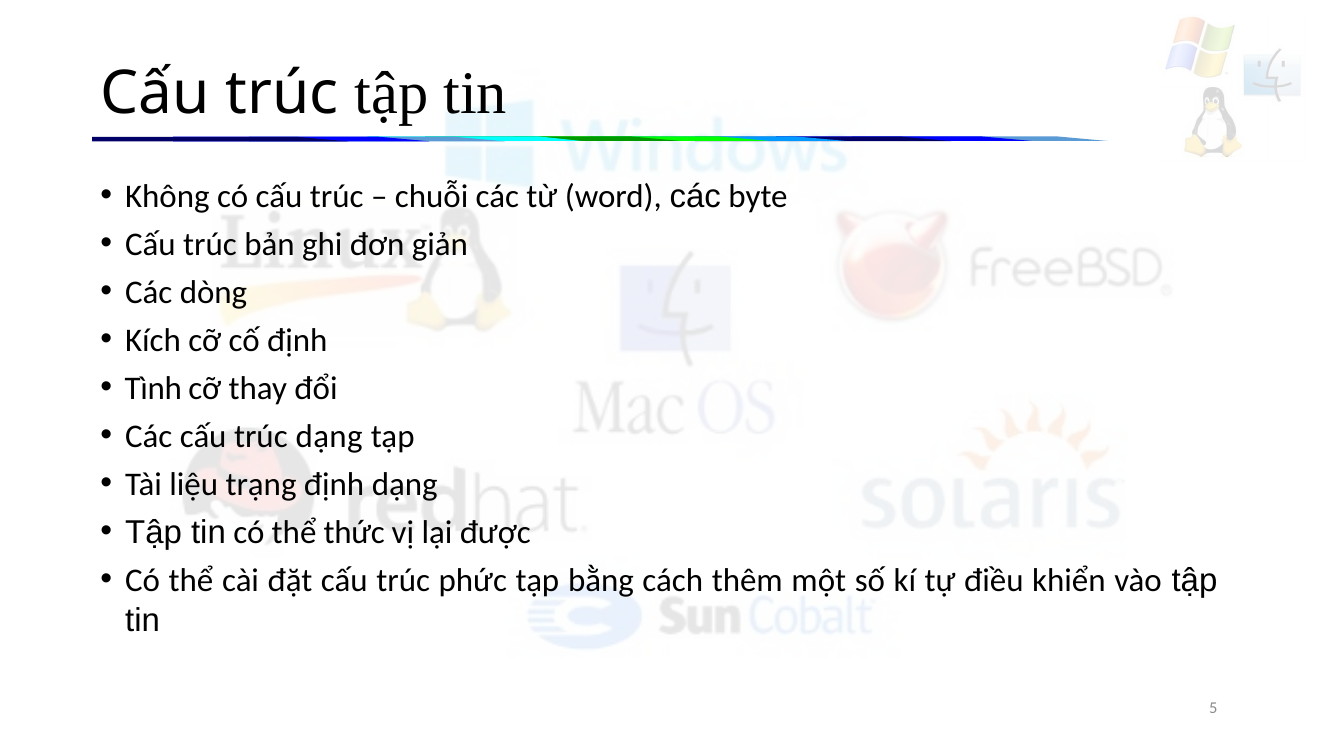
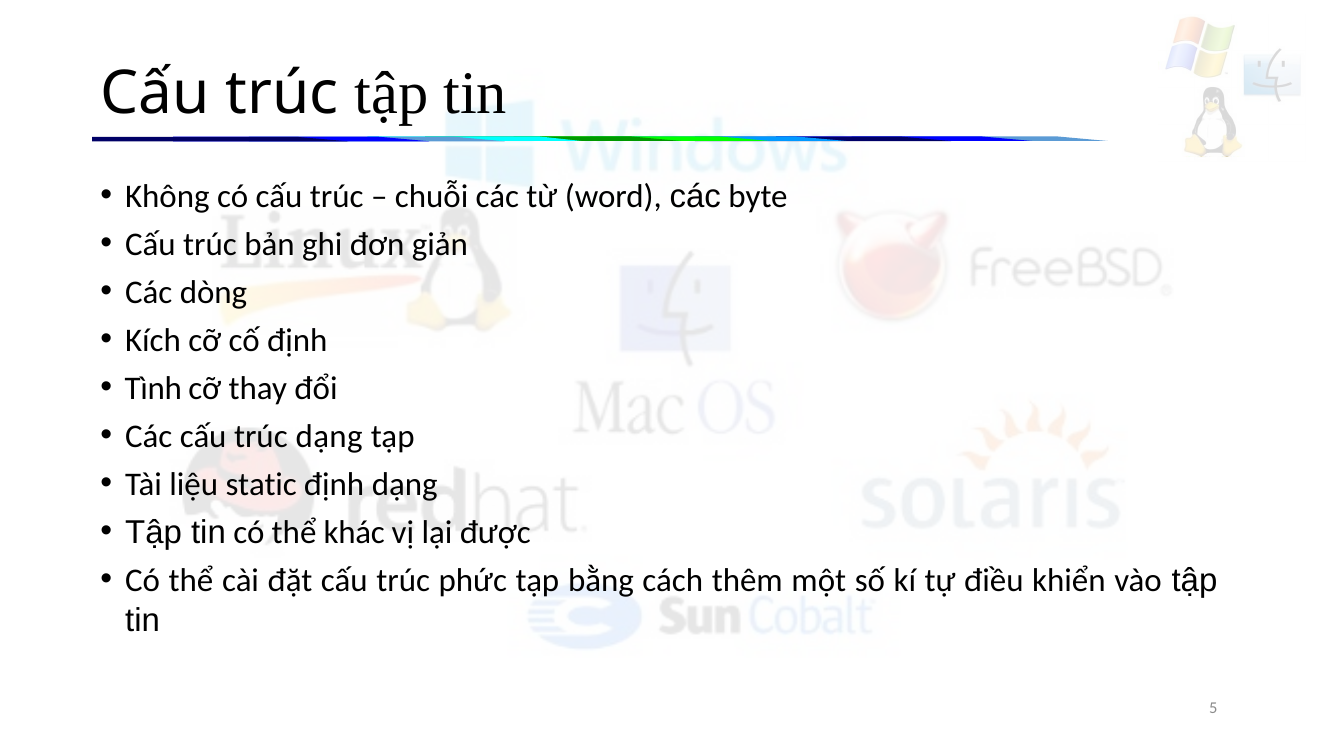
trạng: trạng -> static (261, 484)
thức: thức -> khác (354, 532)
